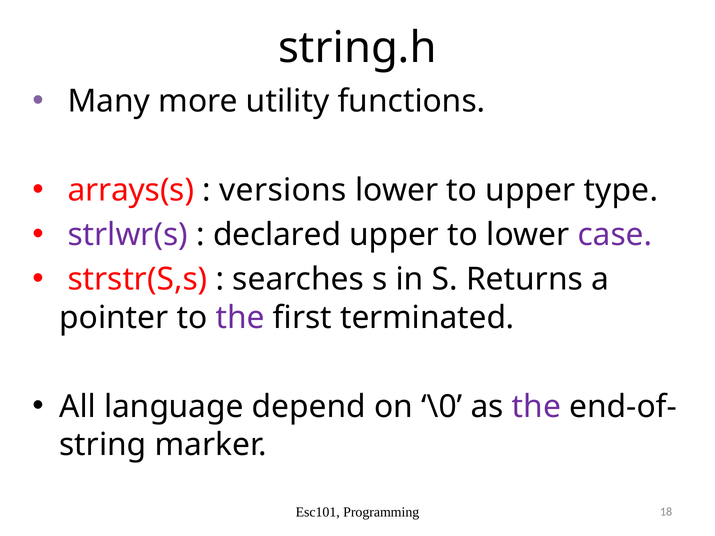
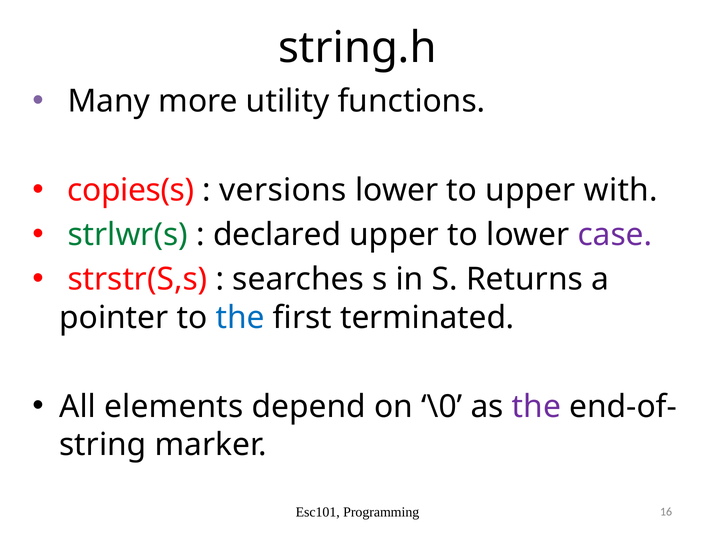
arrays(s: arrays(s -> copies(s (131, 191)
type: type -> with (621, 191)
strlwr(s colour: purple -> green (128, 235)
the colour: purple -> blue (240, 318)
language: language -> elements (174, 407)
18: 18 -> 16 (666, 512)
